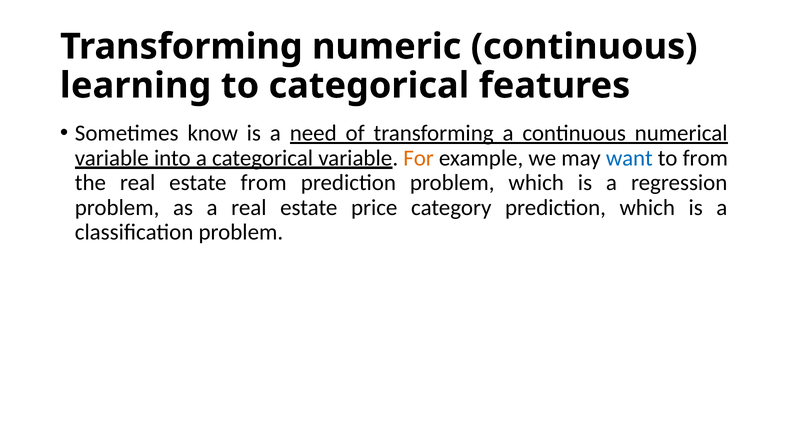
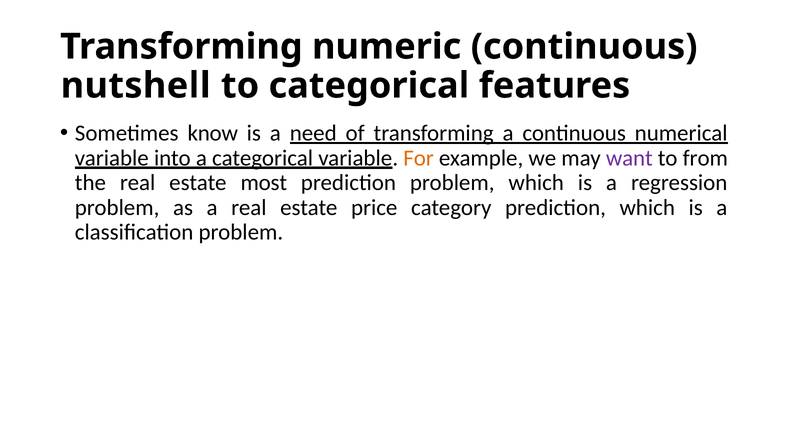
learning: learning -> nutshell (136, 86)
want colour: blue -> purple (629, 158)
estate from: from -> most (264, 183)
